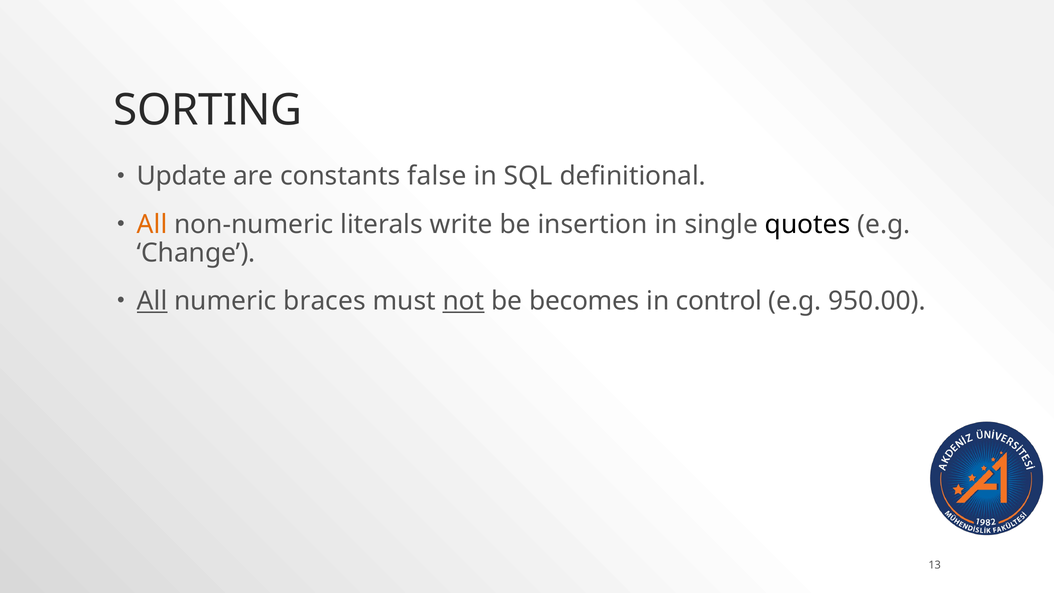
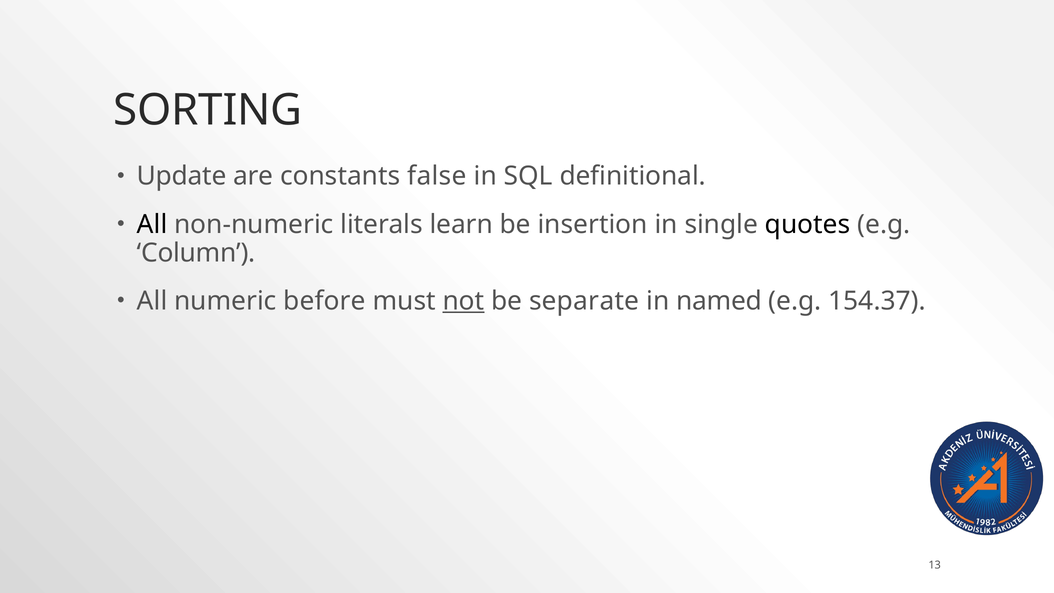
All colour: orange -> black (152, 224)
write: write -> learn (461, 224)
Change: Change -> Column (196, 253)
All underline: present -> none (152, 301)
braces: braces -> before (325, 301)
becomes: becomes -> separate (584, 301)
control: control -> named (719, 301)
950.00: 950.00 -> 154.37 (877, 301)
